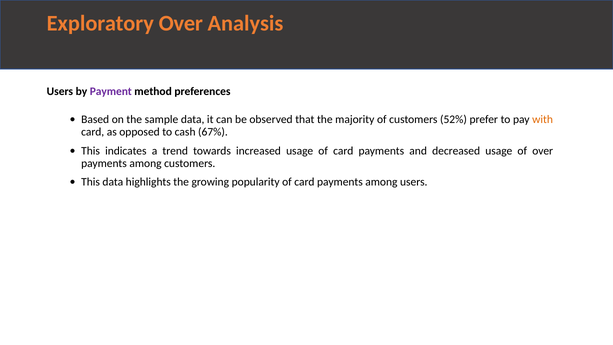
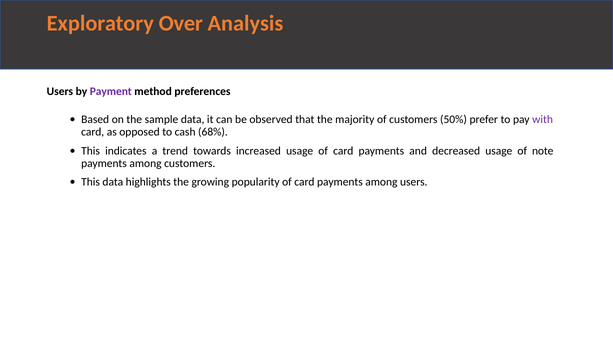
52%: 52% -> 50% (453, 120)
with colour: orange -> purple (543, 120)
67%: 67% -> 68% (213, 132)
of over: over -> note (543, 151)
